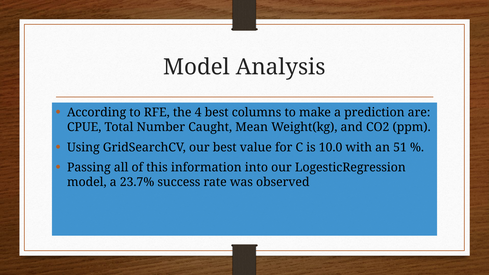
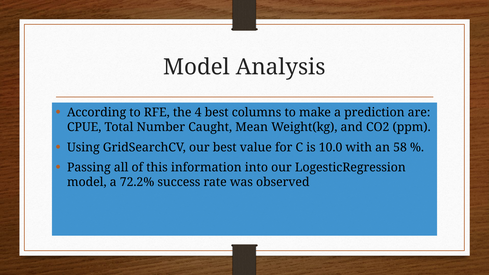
51: 51 -> 58 (400, 147)
23.7%: 23.7% -> 72.2% (137, 182)
